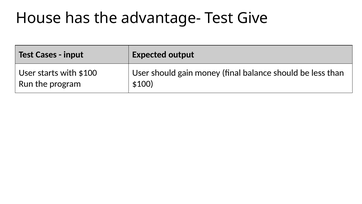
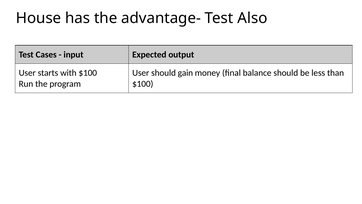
Give: Give -> Also (252, 18)
